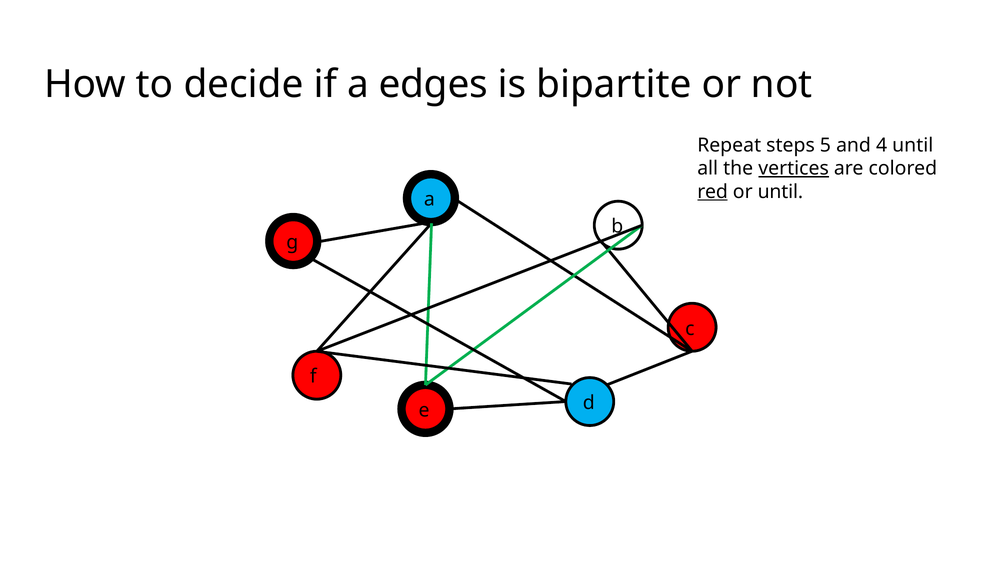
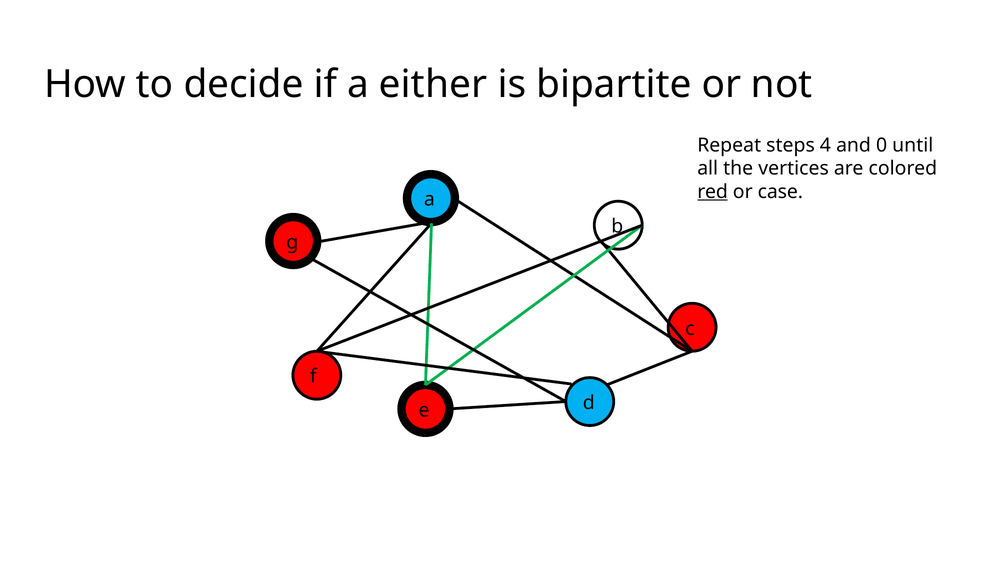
edges: edges -> either (433, 85)
5: 5 -> 4 (825, 145)
4: 4 -> 0 (882, 145)
vertices underline: present -> none (794, 168)
or until: until -> case (780, 192)
